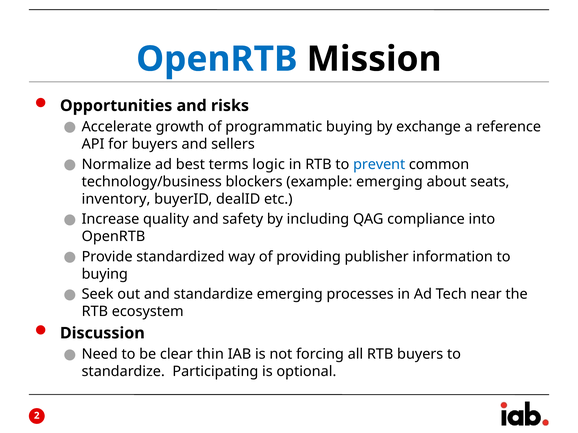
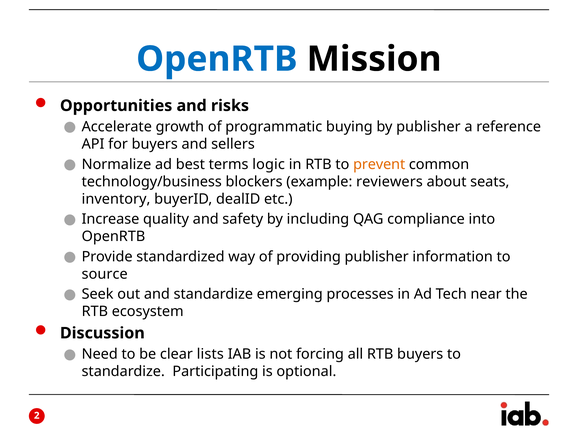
by exchange: exchange -> publisher (428, 127)
prevent colour: blue -> orange (379, 164)
example emerging: emerging -> reviewers (389, 182)
buying: buying -> source (105, 274)
thin: thin -> lists (210, 355)
